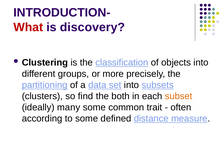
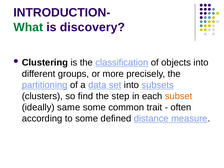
What colour: red -> green (28, 27)
both: both -> step (121, 96)
many: many -> same (69, 107)
